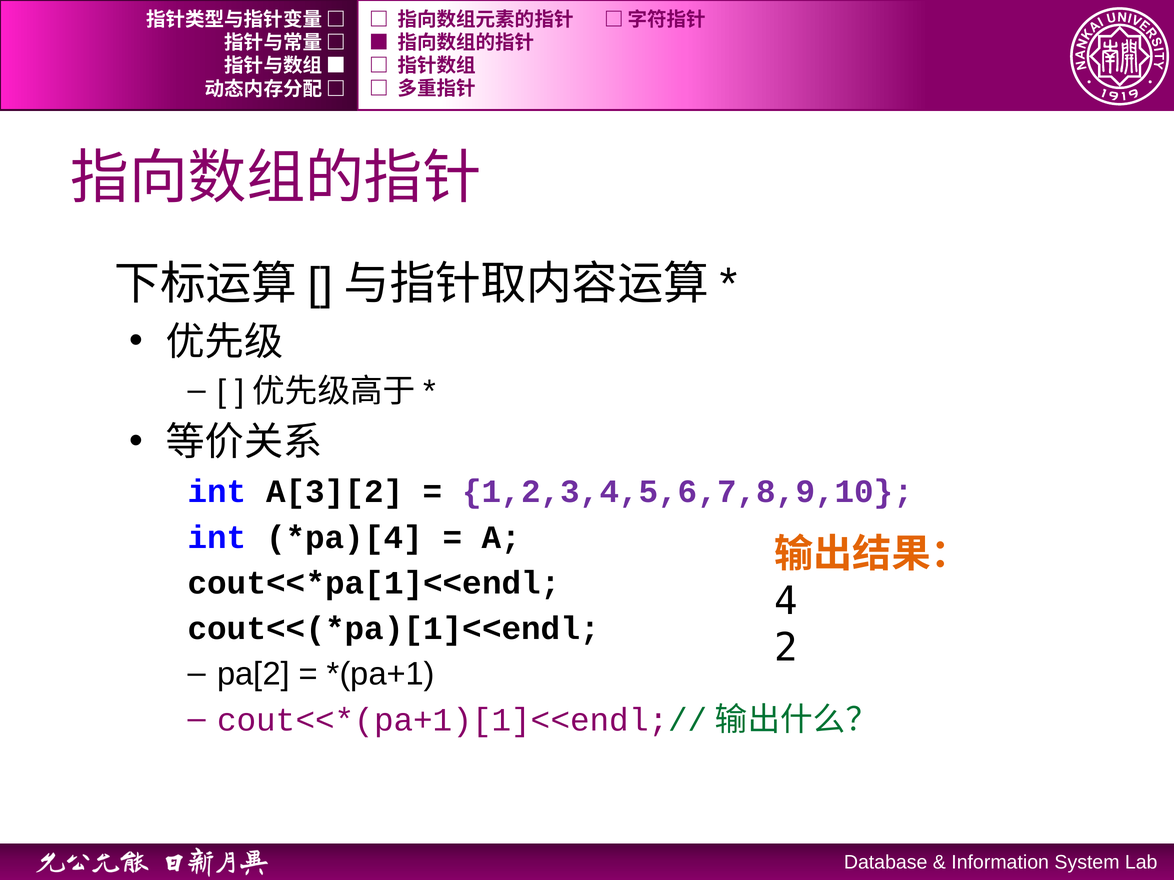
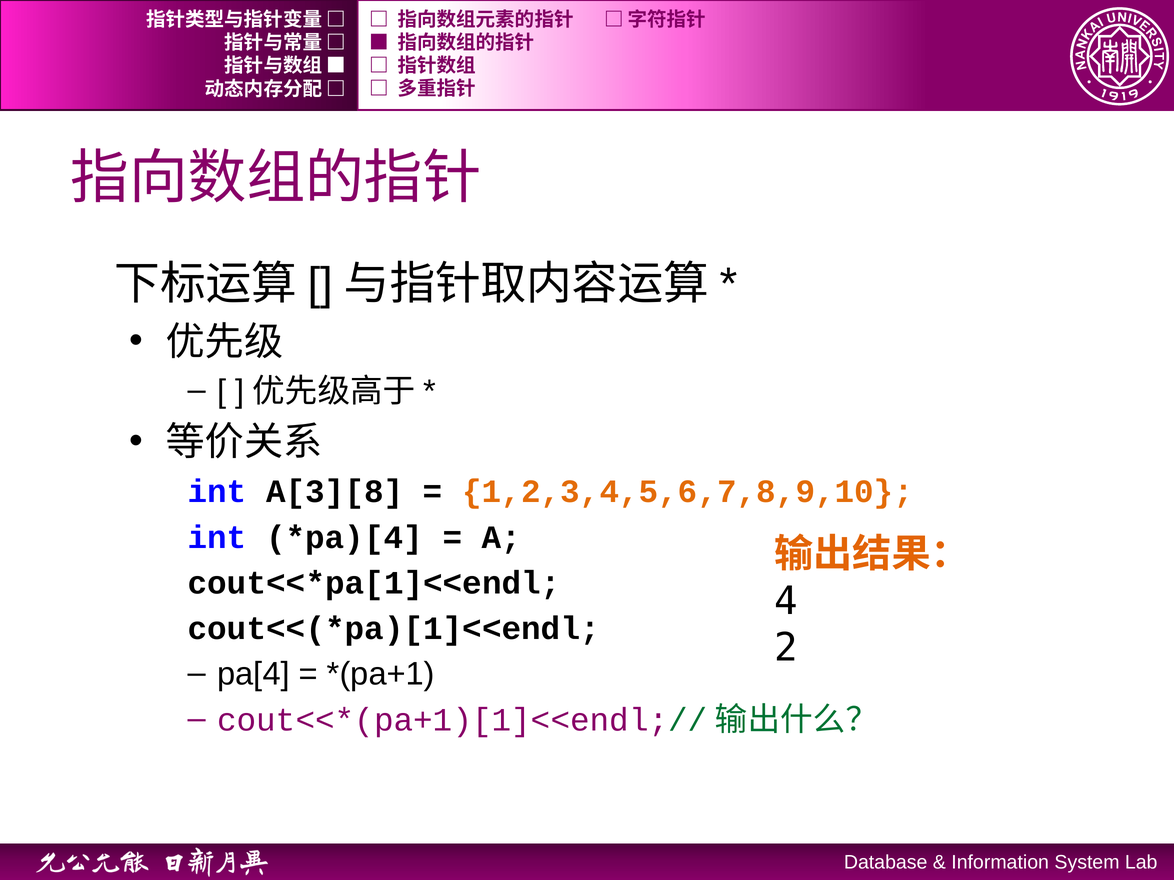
A[3][2: A[3][2 -> A[3][8 (335, 492)
1,2,3,4,5,6,7,8,9,10 colour: purple -> orange (688, 492)
pa[2: pa[2 -> pa[4 (253, 675)
